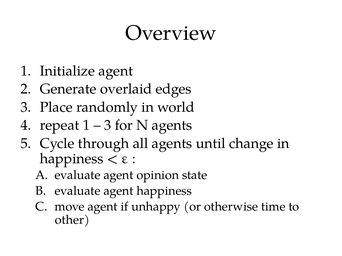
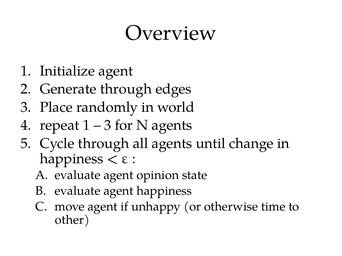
Generate overlaid: overlaid -> through (126, 89)
